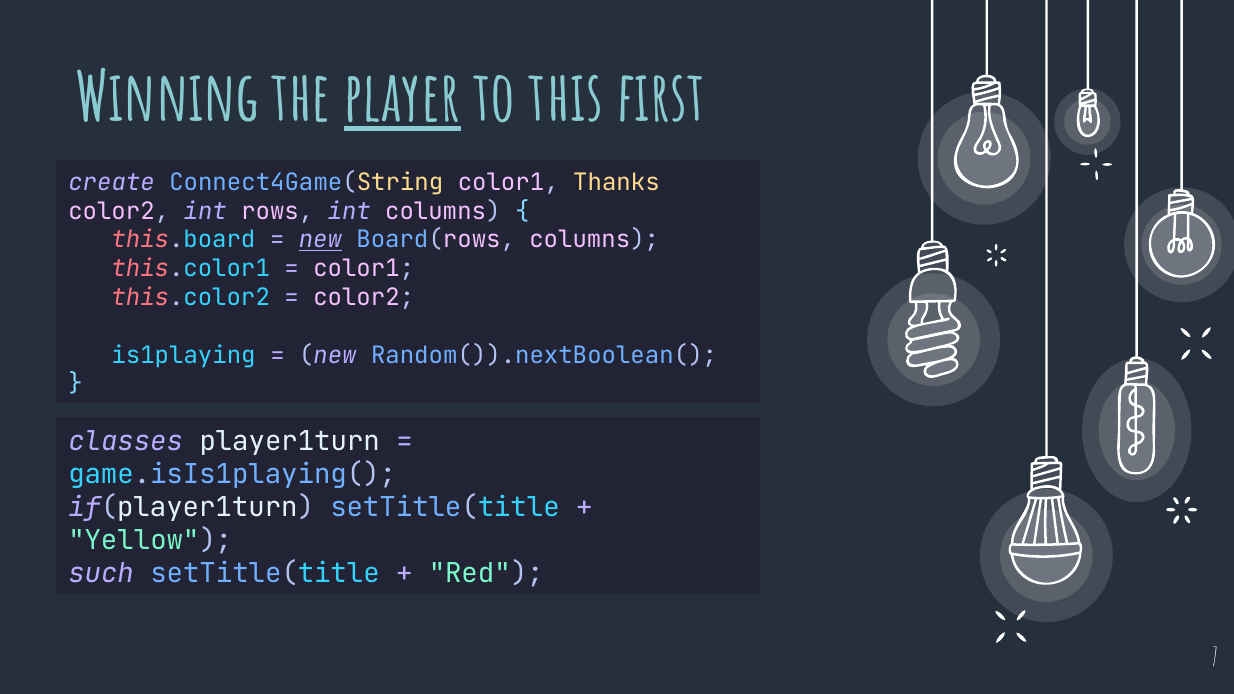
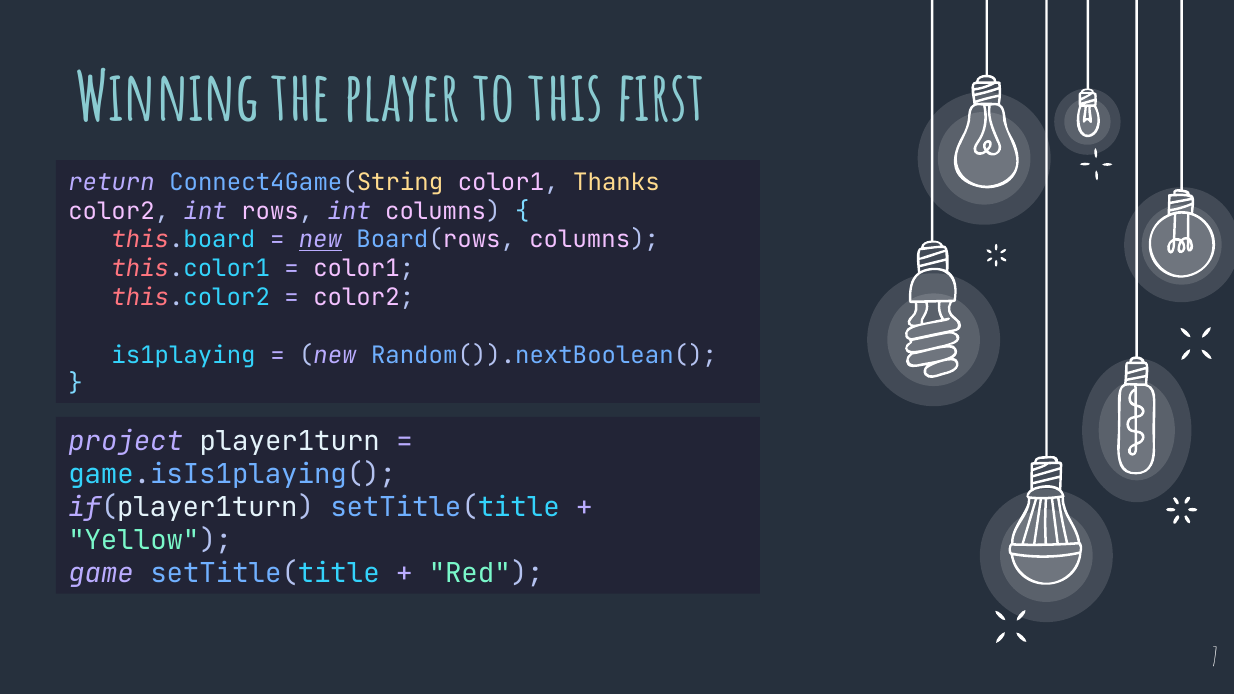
player underline: present -> none (402, 99)
create: create -> return (112, 182)
classes: classes -> project (126, 442)
such: such -> game (101, 573)
